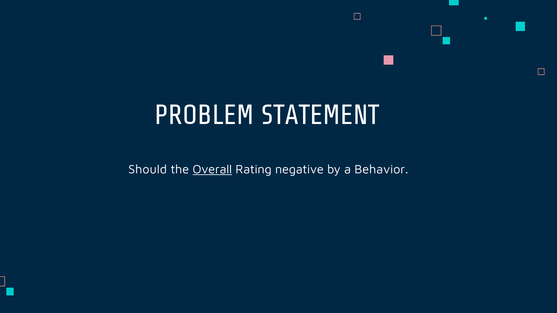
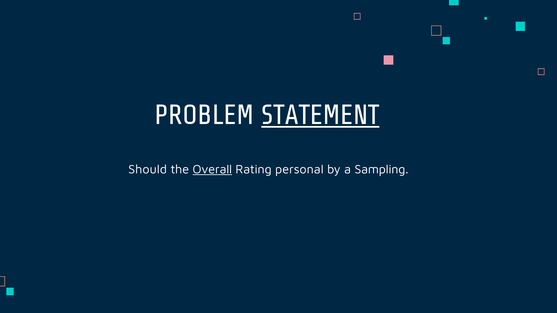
STATEMENT underline: none -> present (321, 115)
negative: negative -> personal (299, 169)
Behavior: Behavior -> Sampling (381, 169)
